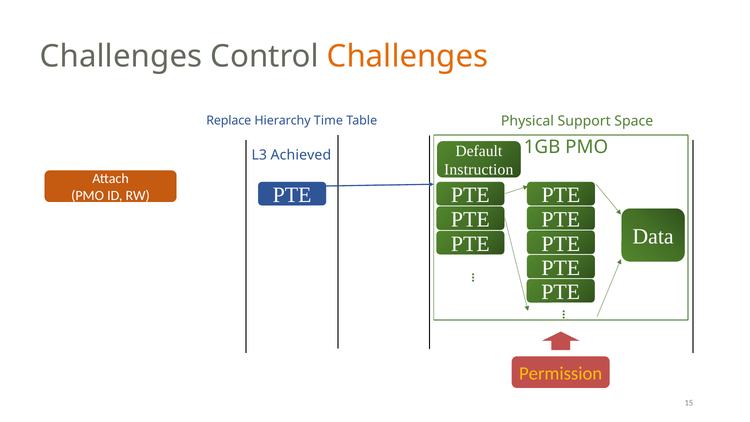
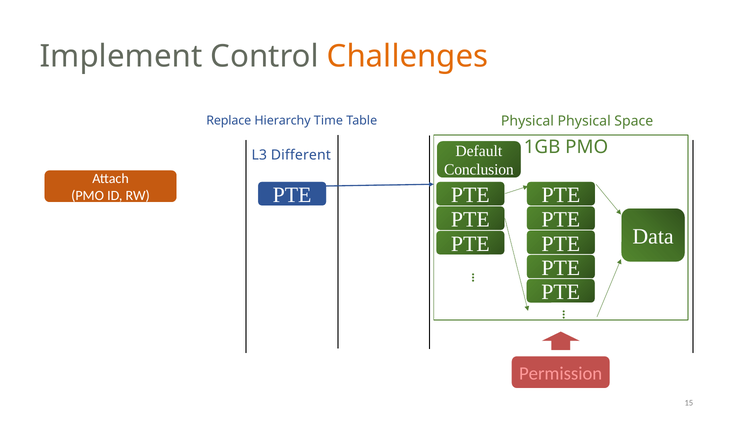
Challenges: Challenges -> Implement (121, 56)
Support: Support -> Physical (584, 121)
Achieved: Achieved -> Different (301, 155)
Instruction: Instruction -> Conclusion (479, 170)
Permission colour: yellow -> pink (561, 373)
